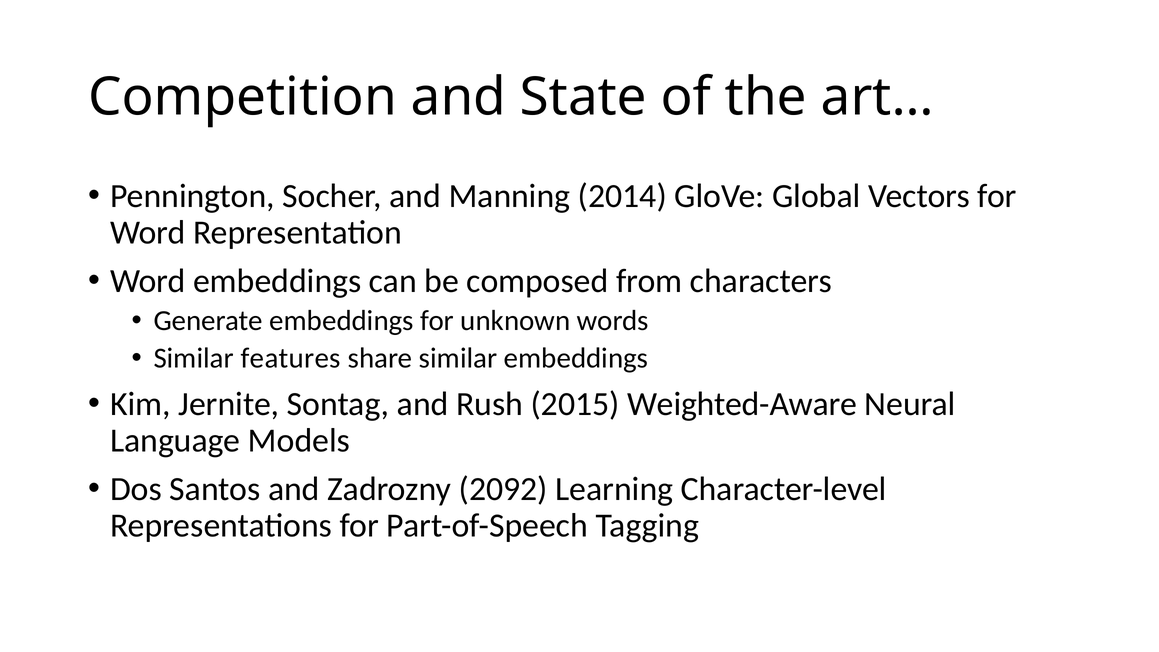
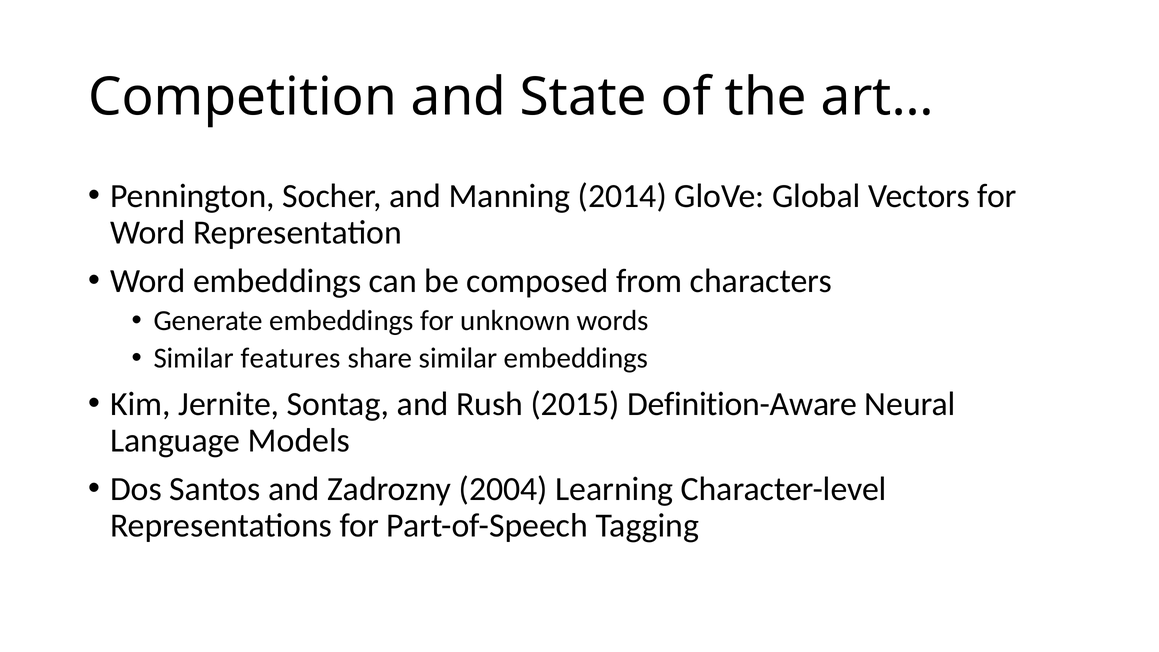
Weighted-Aware: Weighted-Aware -> Definition-Aware (742, 404)
2092: 2092 -> 2004 (503, 489)
